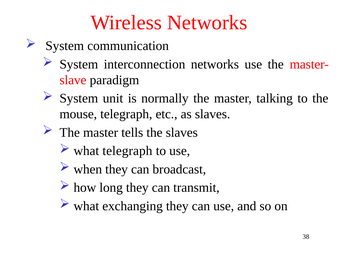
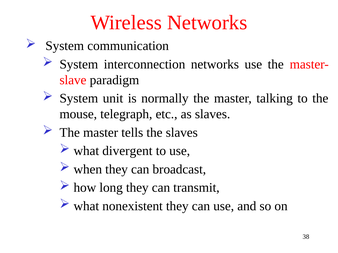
what telegraph: telegraph -> divergent (127, 151)
exchanging: exchanging -> nonexistent (133, 206)
